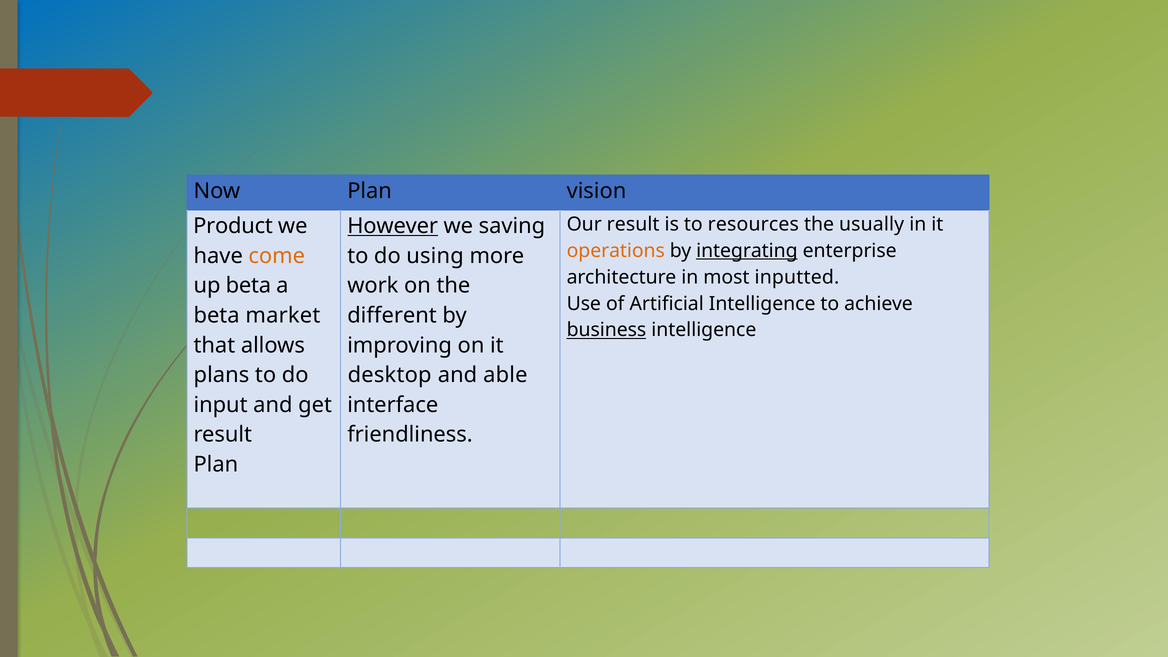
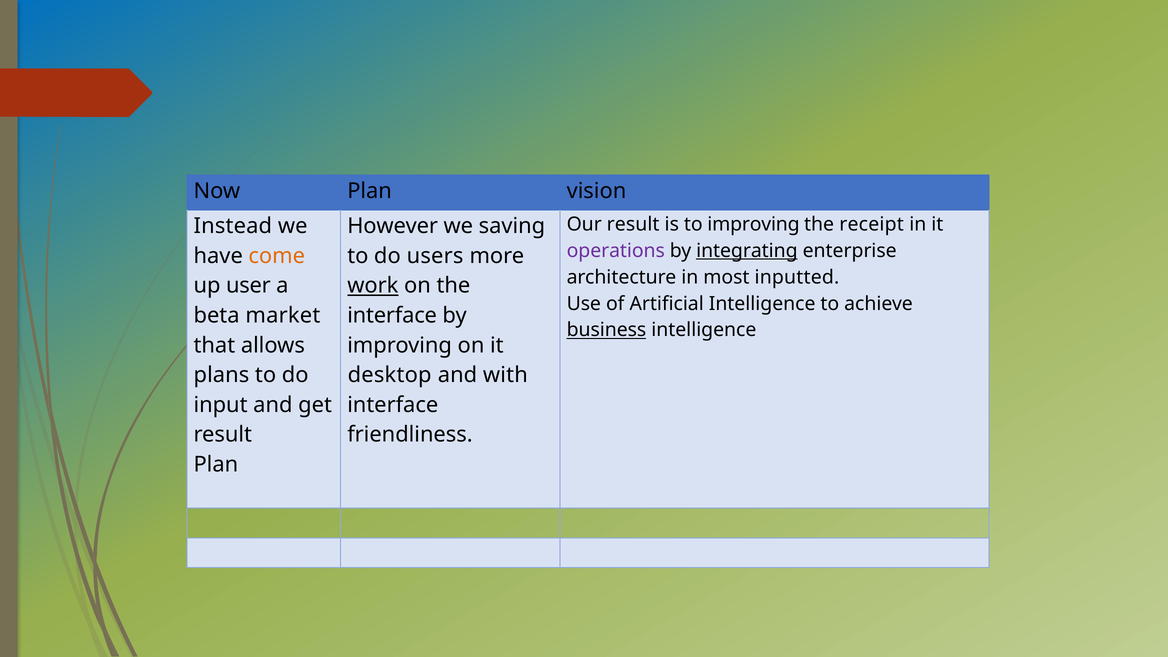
to resources: resources -> improving (754, 224)
usually: usually -> receipt (872, 224)
Product: Product -> Instead (233, 226)
However underline: present -> none (393, 226)
operations colour: orange -> purple (616, 251)
using: using -> users (435, 256)
up beta: beta -> user (248, 286)
work underline: none -> present (373, 286)
different: different -> interface (392, 316)
able: able -> with (505, 375)
